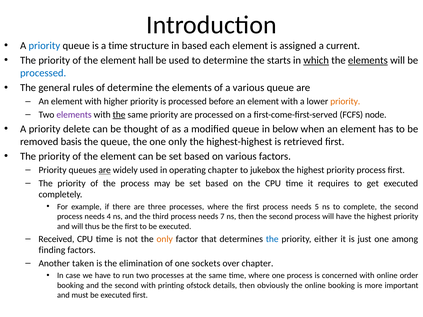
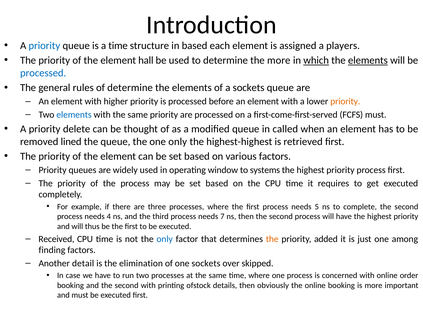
current: current -> players (343, 46)
the starts: starts -> more (279, 60)
a various: various -> sockets (249, 88)
elements colour: purple -> blue (74, 115)
the underline: present -> none (119, 115)
FCFS node: node -> must (376, 115)
below: below -> called (285, 129)
basis: basis -> lined (71, 142)
are underline: present -> none (105, 170)
operating chapter: chapter -> window (223, 170)
jukebox: jukebox -> systems (265, 170)
only colour: orange -> blue (165, 239)
the colour: blue -> orange (272, 239)
either: either -> added (326, 239)
taken: taken -> detail (83, 264)
over chapter: chapter -> skipped (258, 264)
